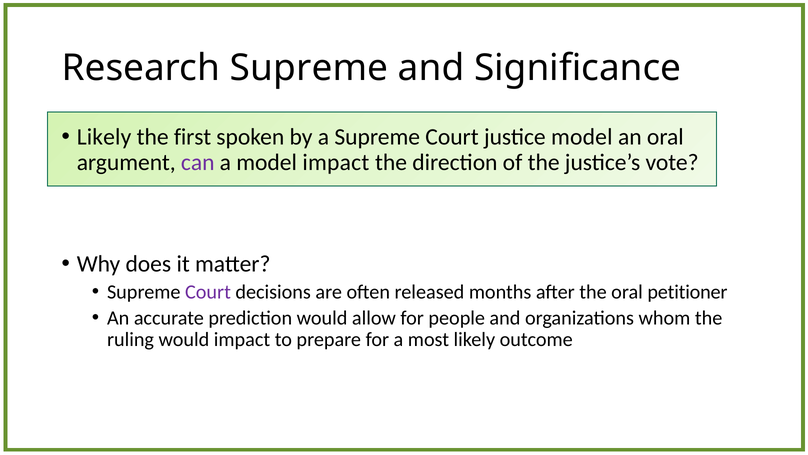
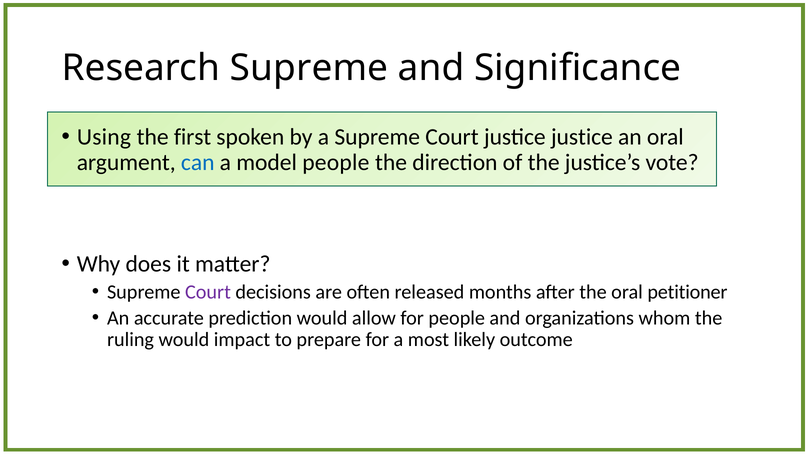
Likely: Likely -> Using (104, 137)
justice model: model -> justice (582, 137)
can colour: purple -> blue (198, 162)
model impact: impact -> people (336, 162)
